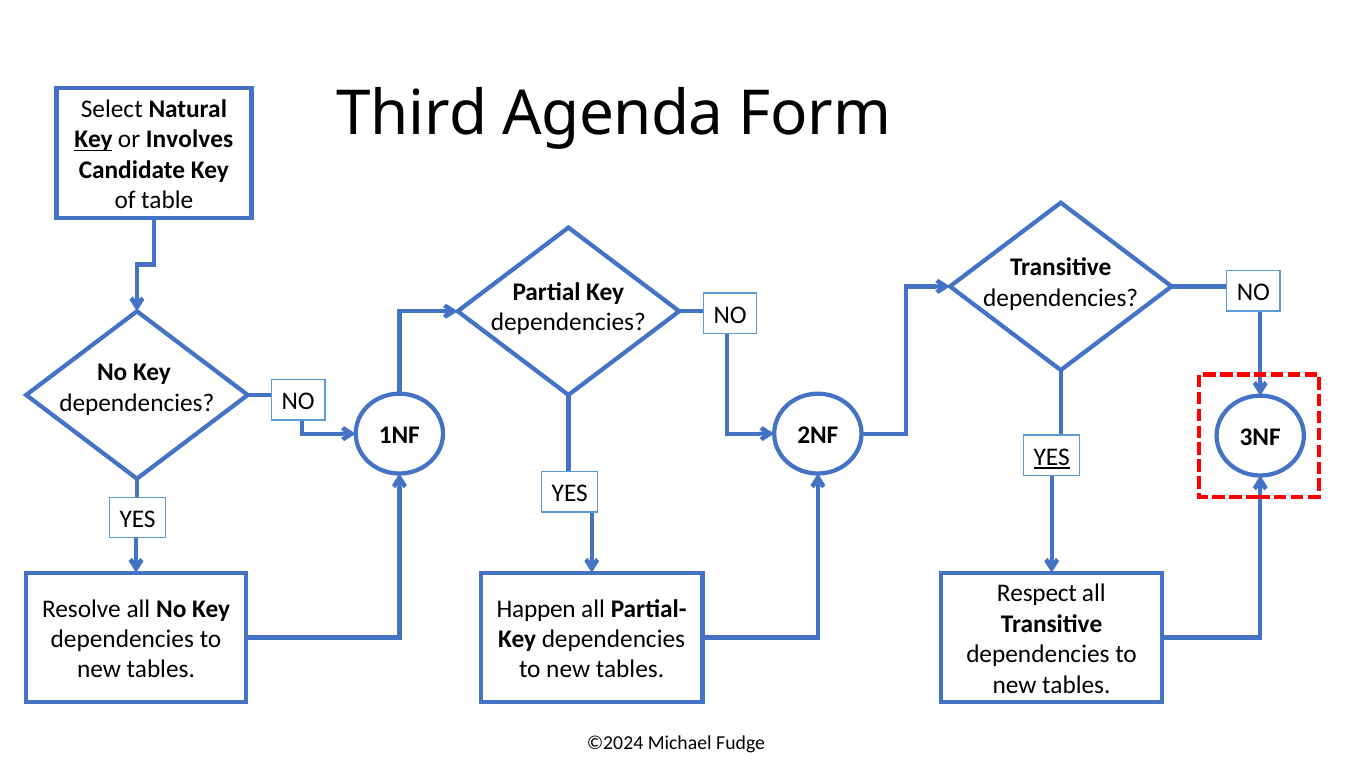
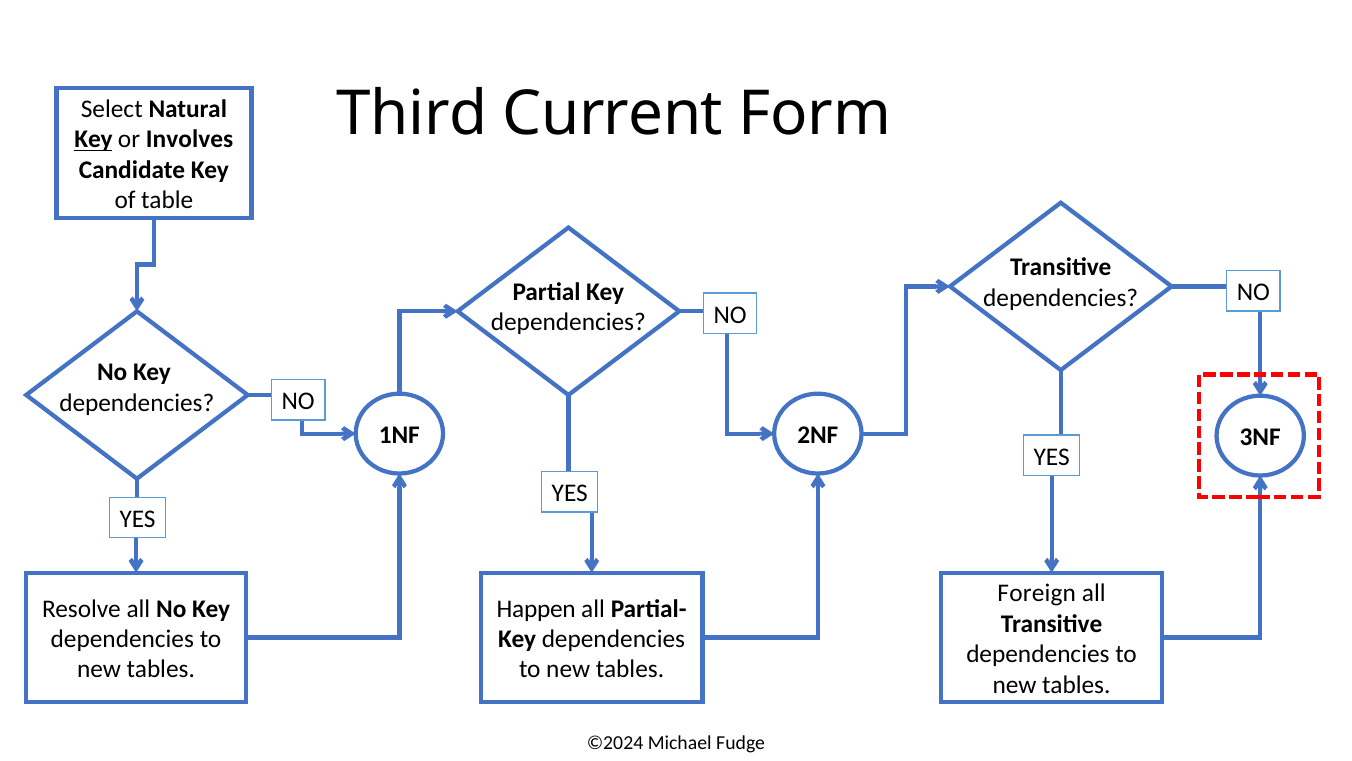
Agenda: Agenda -> Current (613, 114)
YES underline: present -> none (1052, 457)
Respect: Respect -> Foreign (1037, 593)
